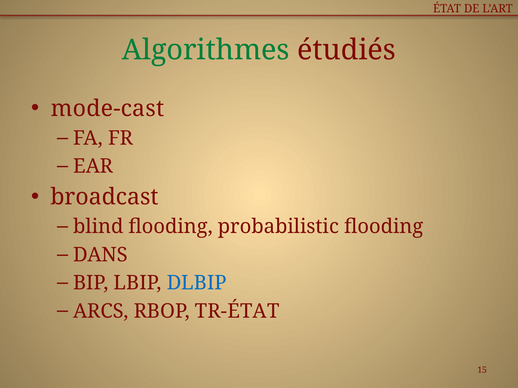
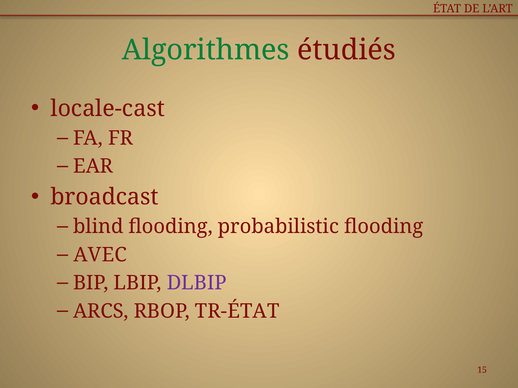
mode-cast: mode-cast -> locale-cast (108, 109)
DANS: DANS -> AVEC (100, 255)
DLBIP colour: blue -> purple (197, 283)
